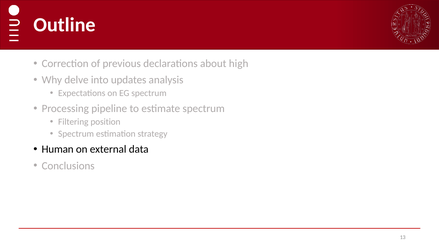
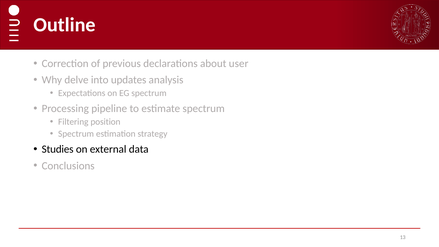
high: high -> user (239, 64)
Human: Human -> Studies (58, 149)
